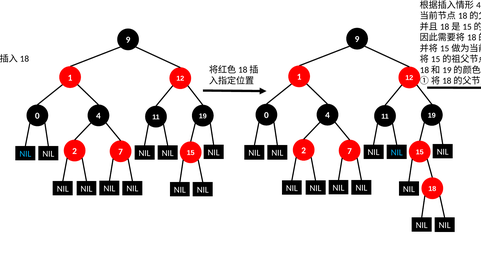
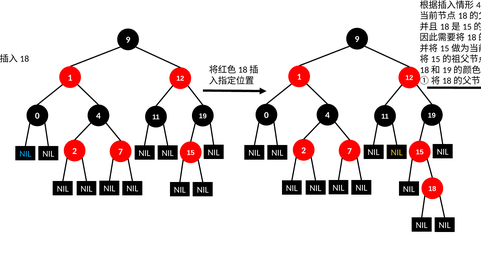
NIL colour: light blue -> yellow (397, 152)
